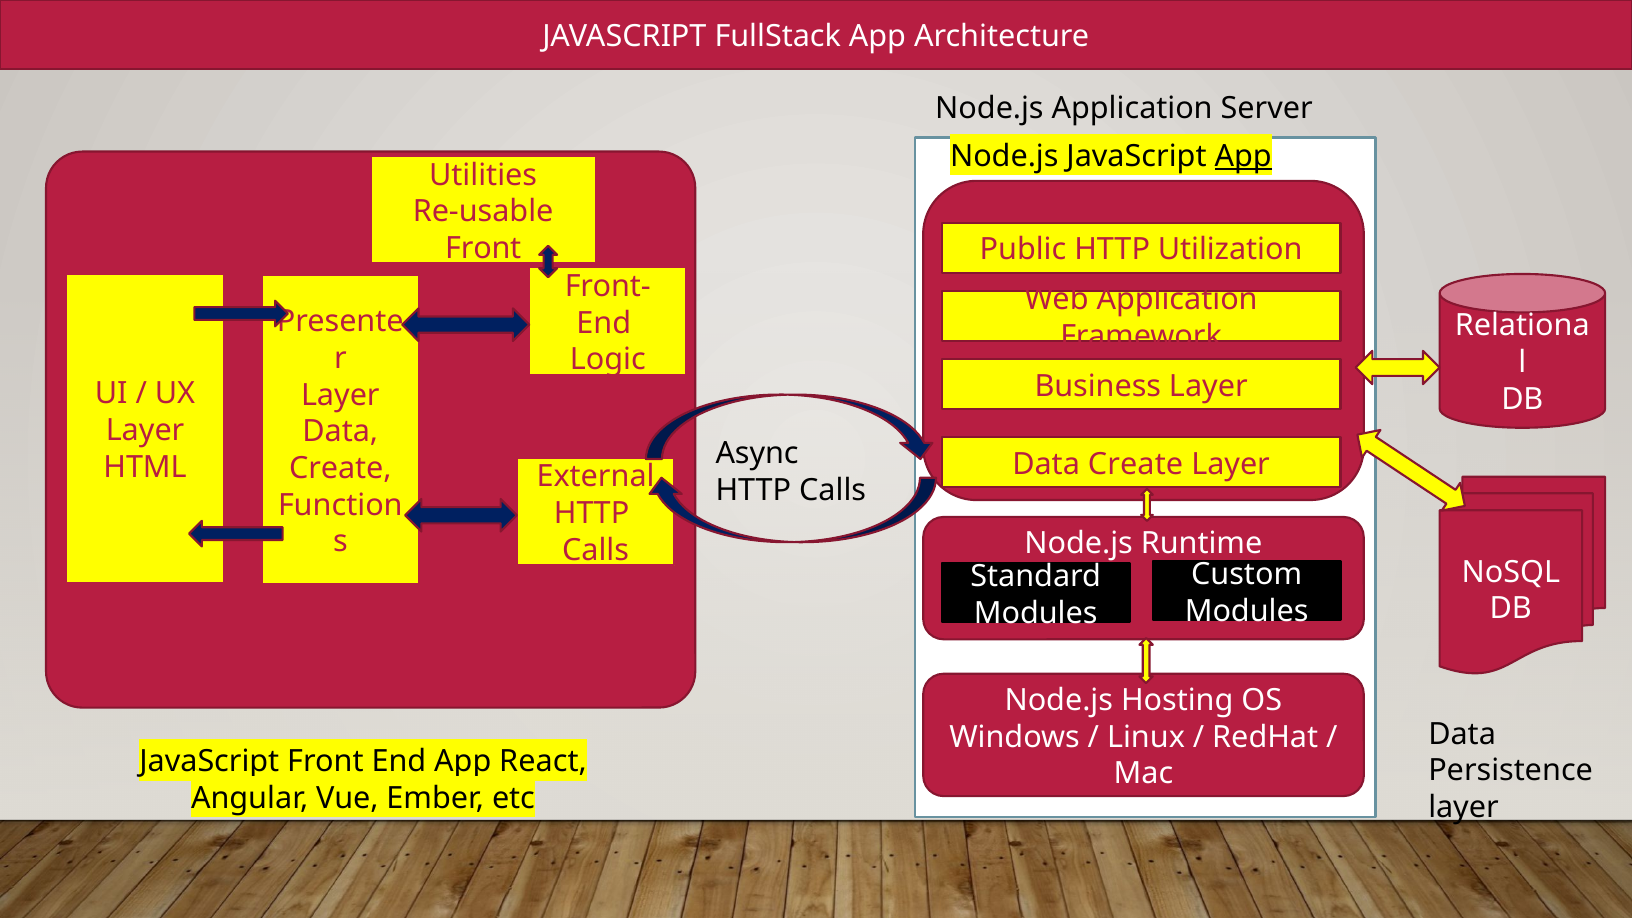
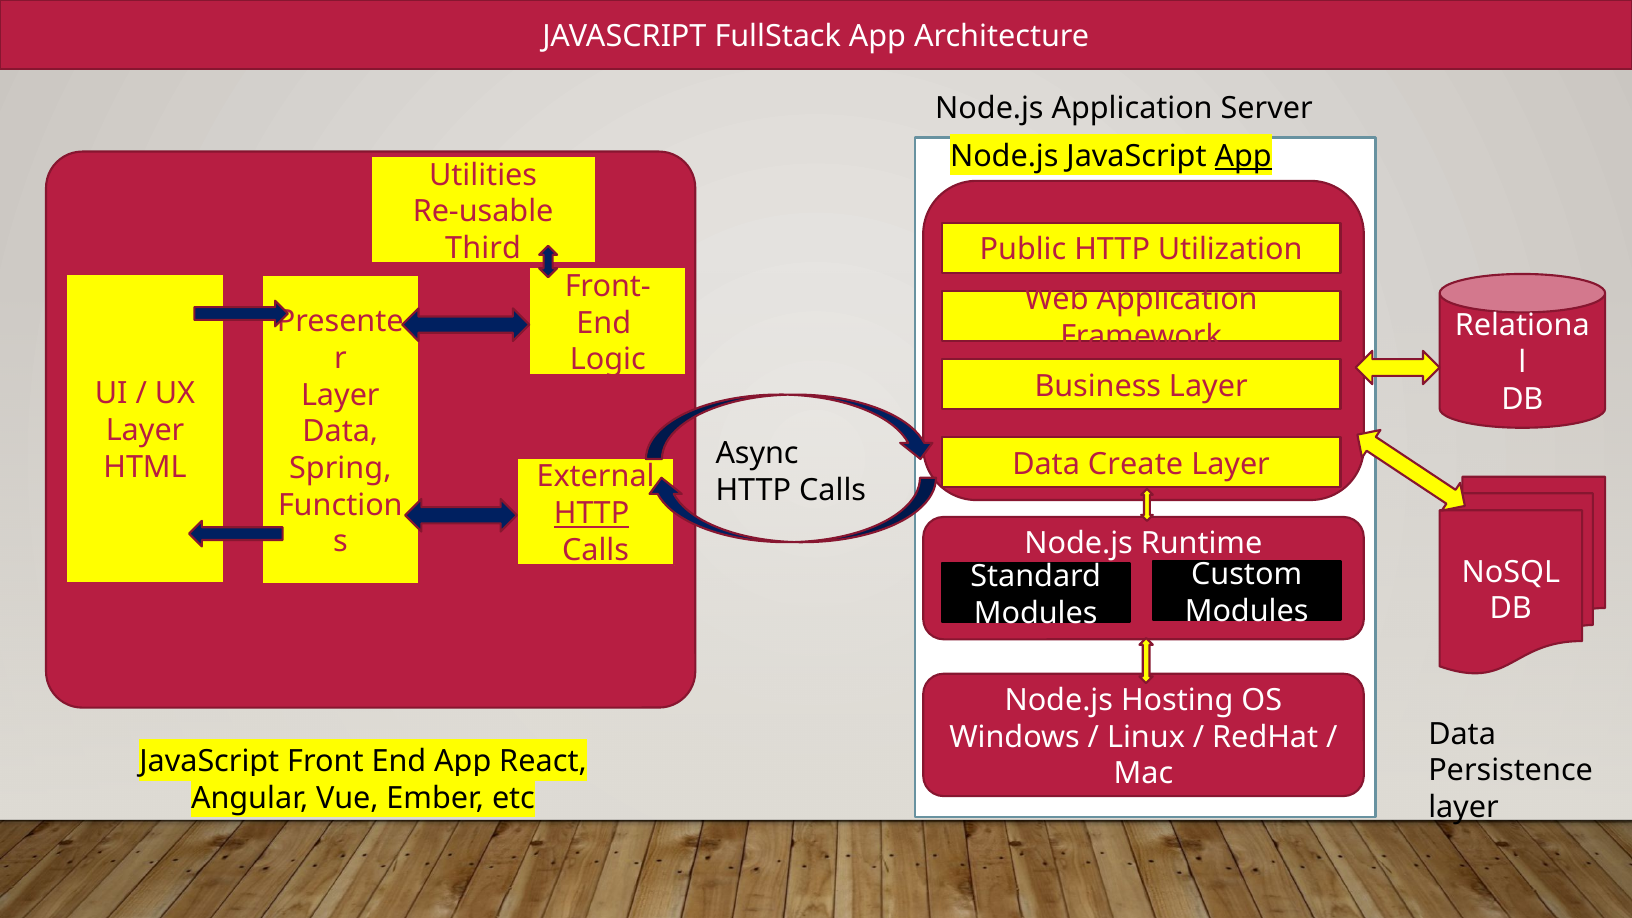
Front: Front -> Third (483, 248)
Create: Create -> Spring (340, 468)
HTTP underline: none -> present (592, 514)
